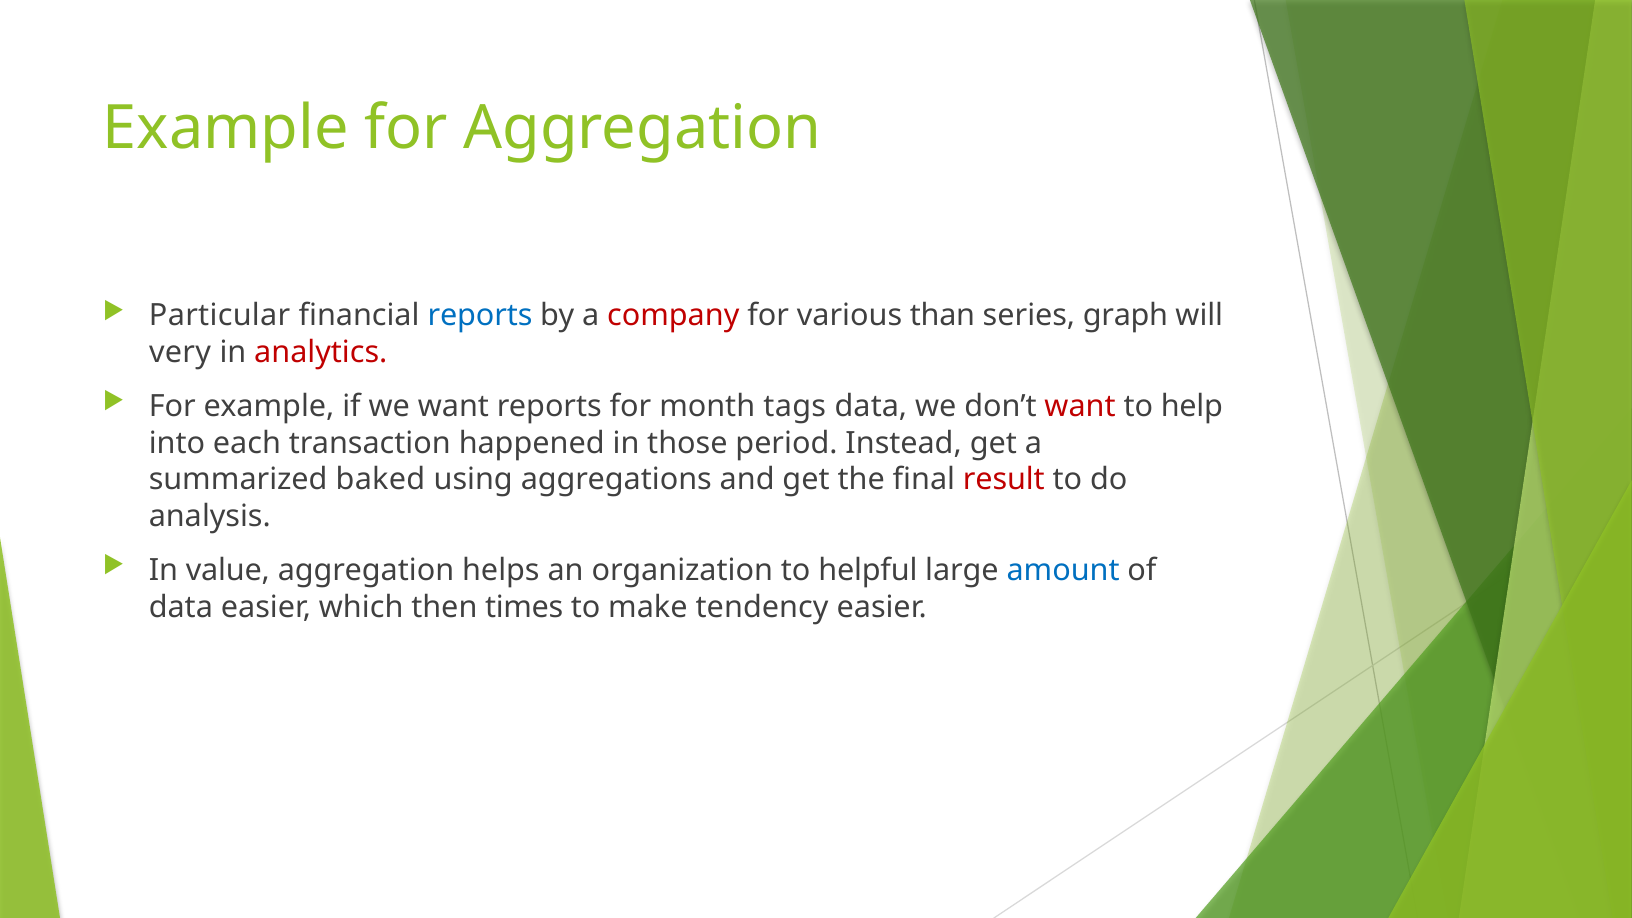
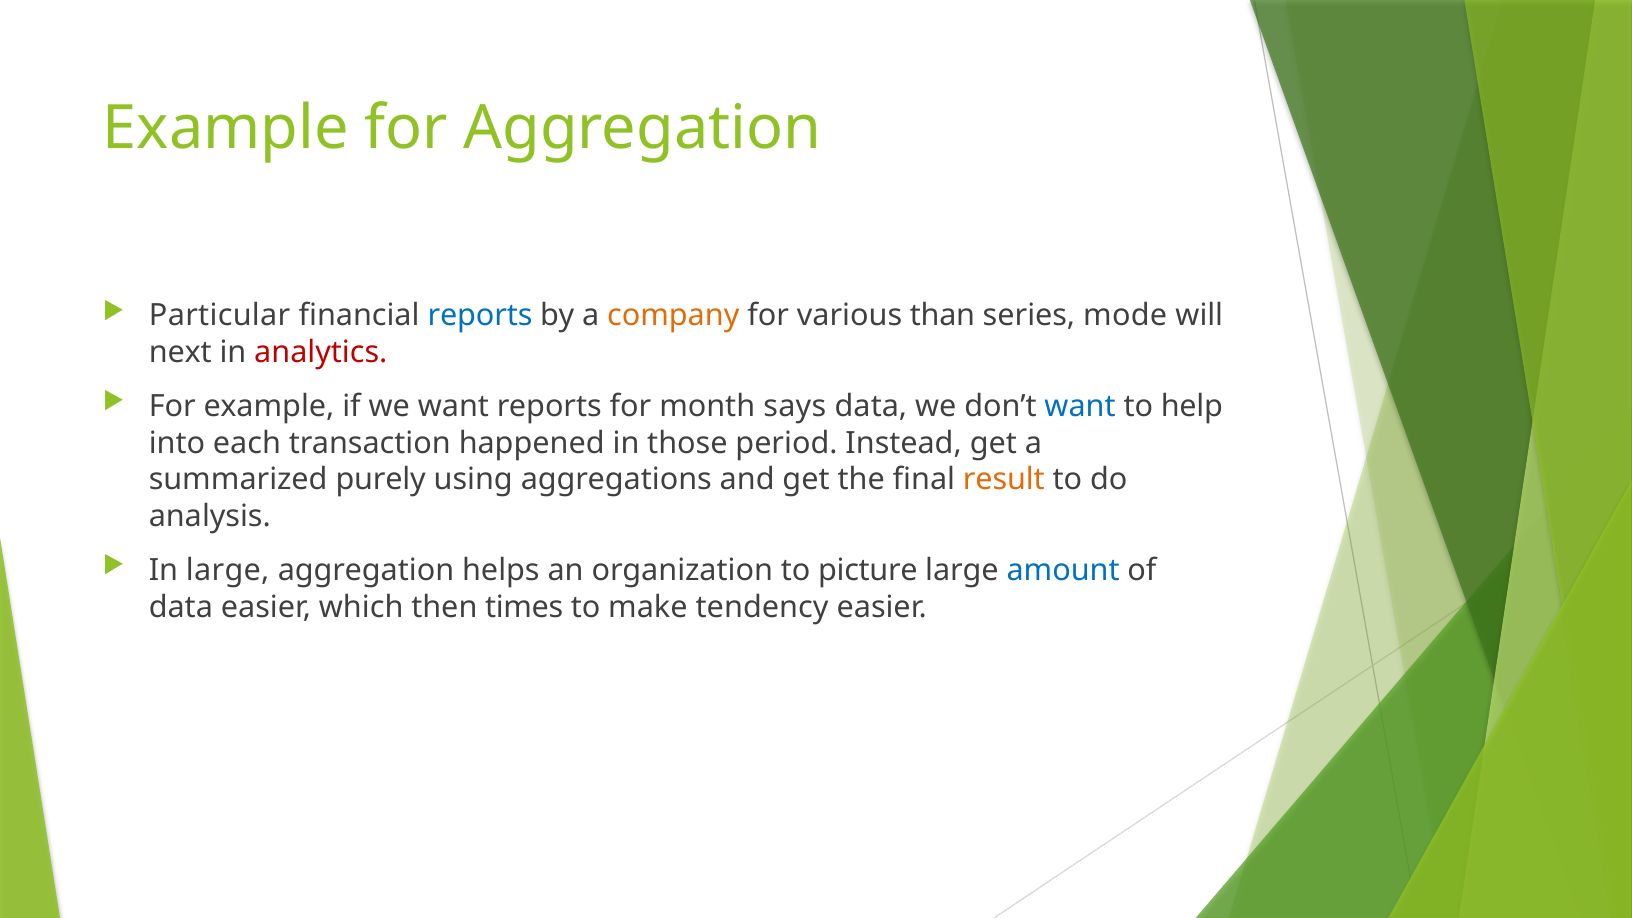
company colour: red -> orange (673, 316)
graph: graph -> mode (1125, 316)
very: very -> next (180, 353)
tags: tags -> says (795, 406)
want colour: red -> blue (1080, 406)
baked: baked -> purely (381, 480)
result colour: red -> orange (1004, 480)
In value: value -> large (228, 570)
helpful: helpful -> picture (868, 570)
